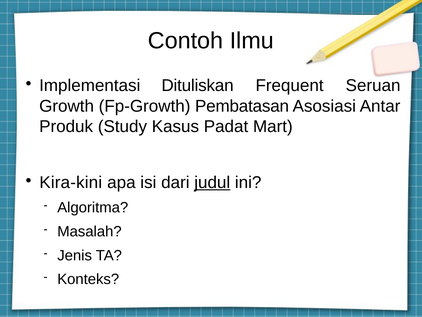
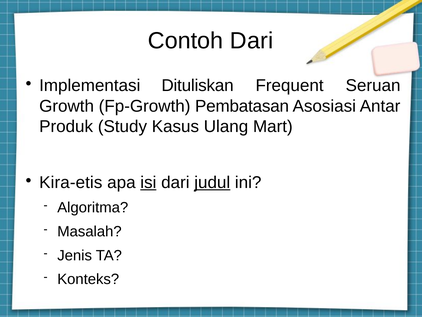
Contoh Ilmu: Ilmu -> Dari (252, 41)
Padat: Padat -> Ulang (226, 126)
Kira-kini: Kira-kini -> Kira-etis (71, 182)
isi underline: none -> present (148, 182)
